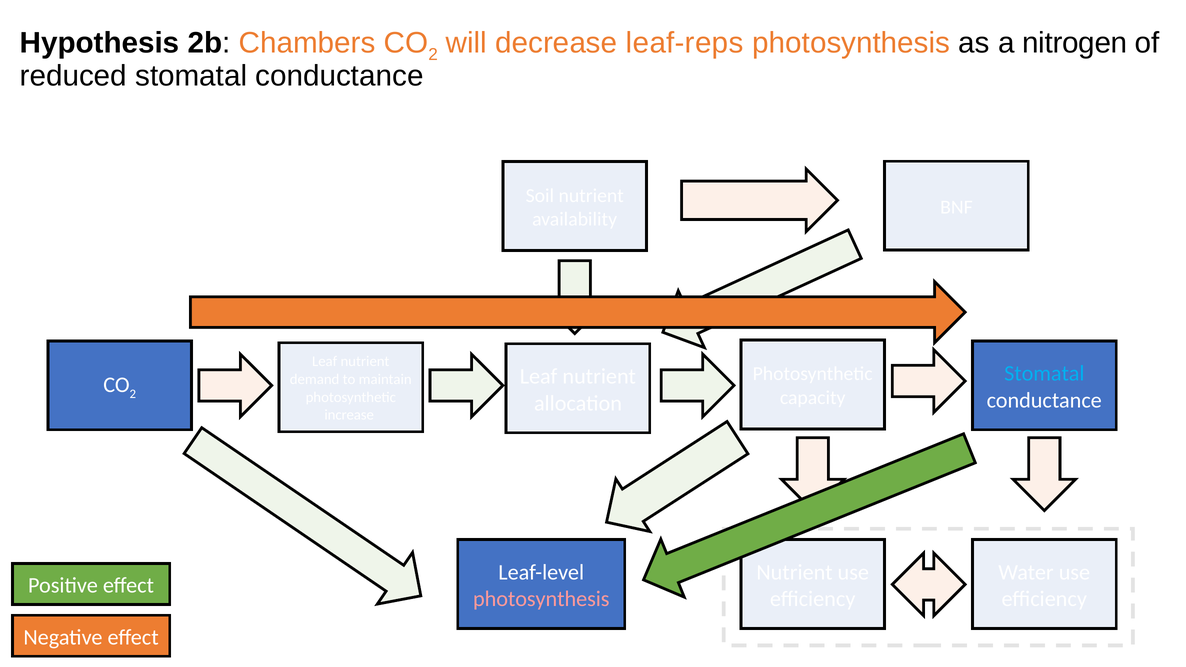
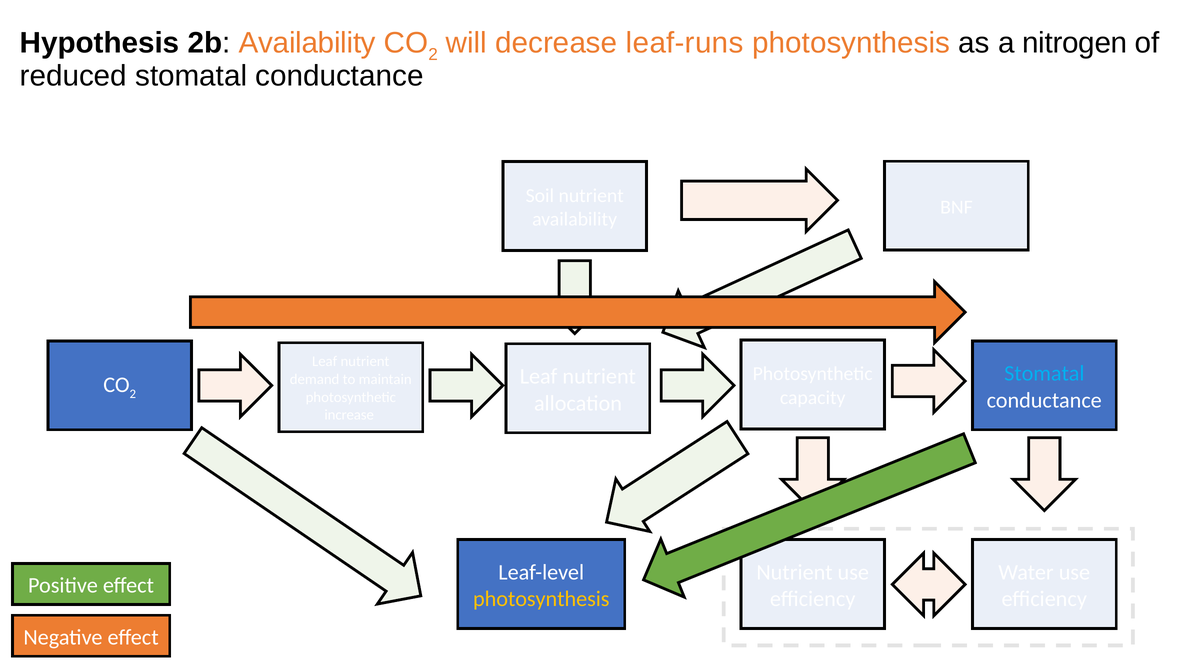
2b Chambers: Chambers -> Availability (307, 43)
leaf-reps: leaf-reps -> leaf-runs (685, 43)
photosynthesis colour: pink -> yellow (541, 599)
